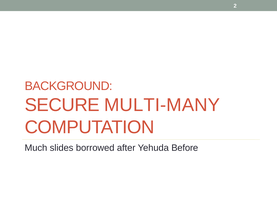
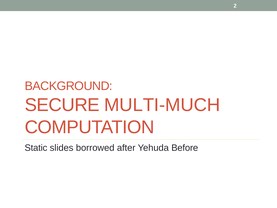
MULTI-MANY: MULTI-MANY -> MULTI-MUCH (162, 105)
Much: Much -> Static (36, 148)
